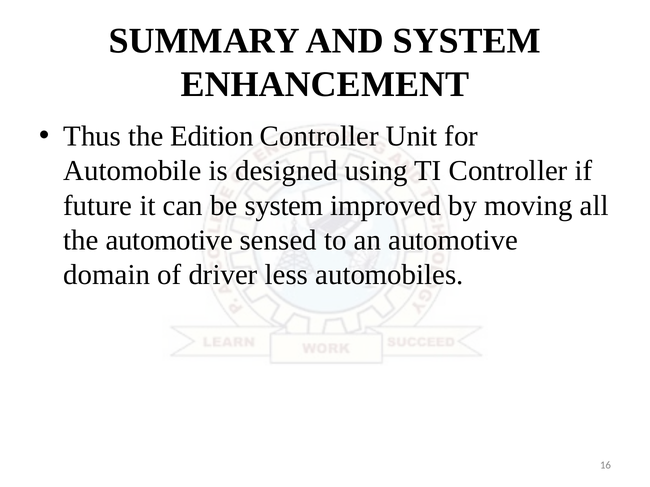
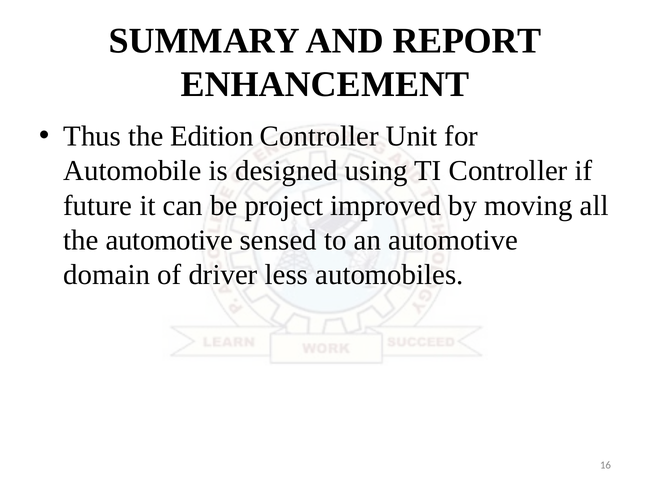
AND SYSTEM: SYSTEM -> REPORT (467, 41)
be system: system -> project (284, 206)
